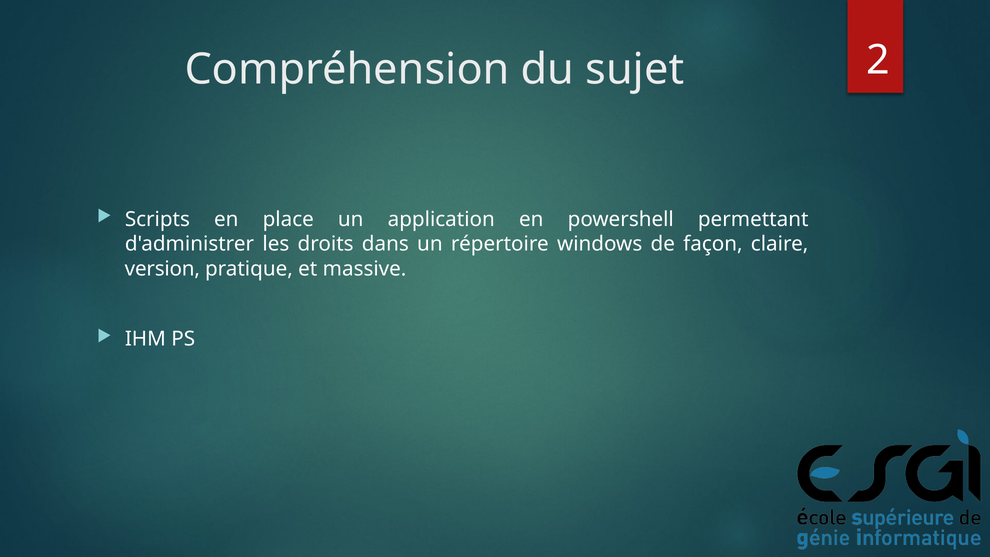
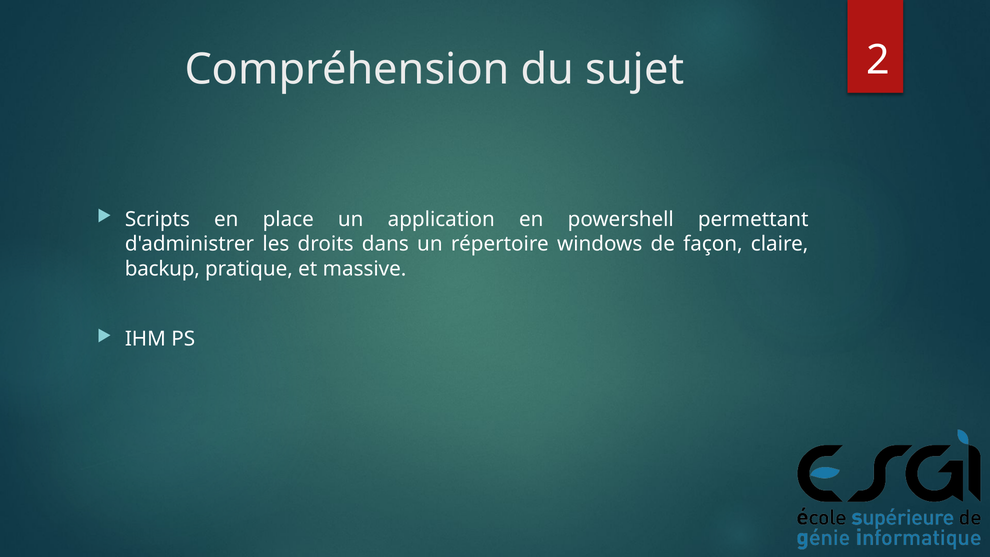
version: version -> backup (162, 269)
